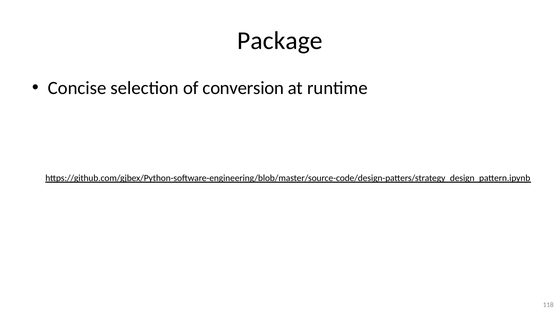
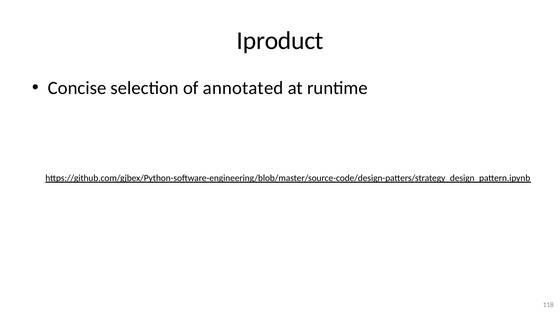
Package: Package -> Iproduct (280, 41)
conversion: conversion -> annotated (243, 88)
